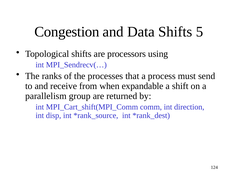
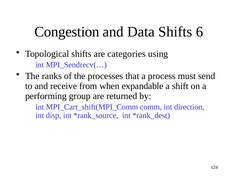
5: 5 -> 6 (199, 32)
processors: processors -> categories (126, 54)
parallelism: parallelism -> performing (46, 96)
